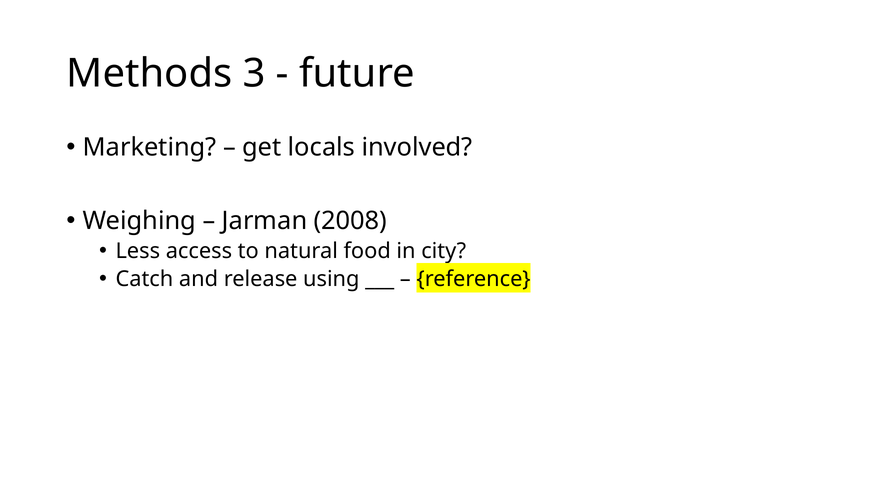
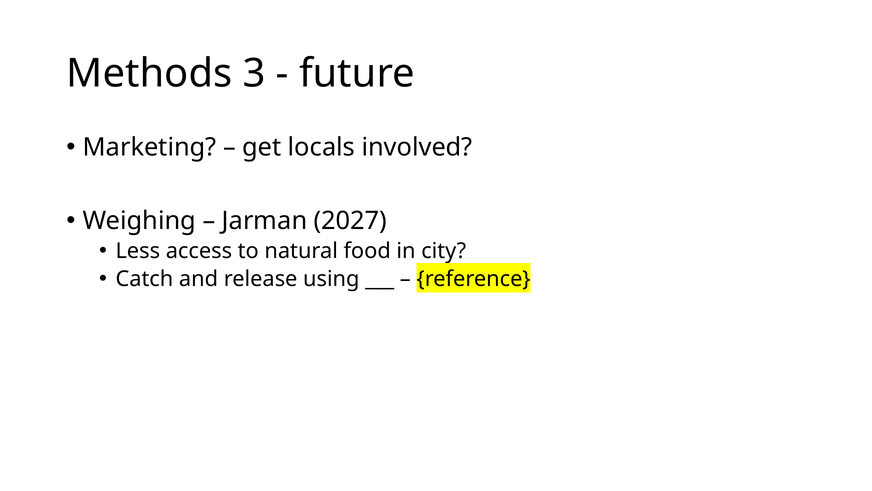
2008: 2008 -> 2027 (350, 221)
